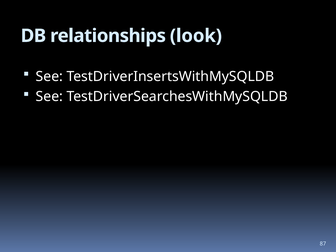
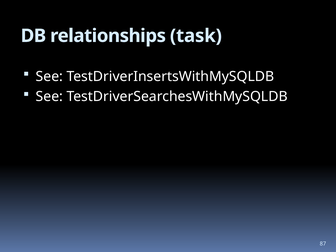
look: look -> task (196, 36)
